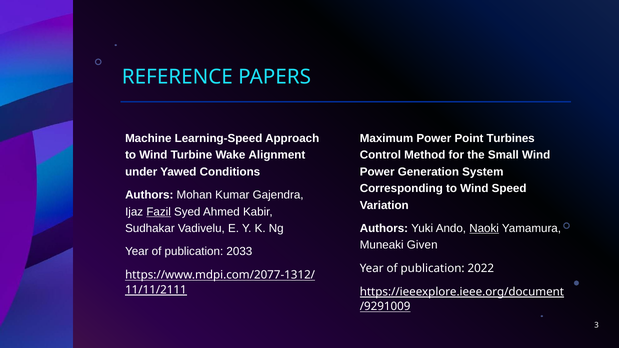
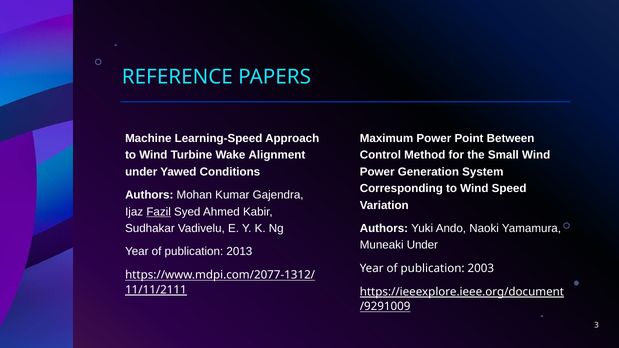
Turbines: Turbines -> Between (511, 139)
Naoki underline: present -> none (484, 228)
Muneaki Given: Given -> Under (422, 245)
2033: 2033 -> 2013 (239, 252)
2022: 2022 -> 2003 (481, 268)
